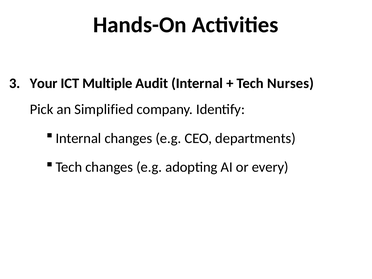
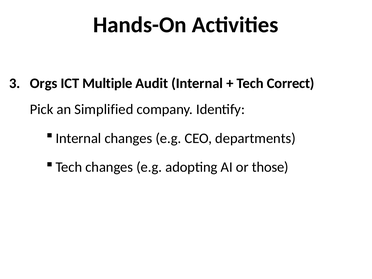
Your: Your -> Orgs (44, 83)
Nurses: Nurses -> Correct (291, 83)
every: every -> those (270, 167)
